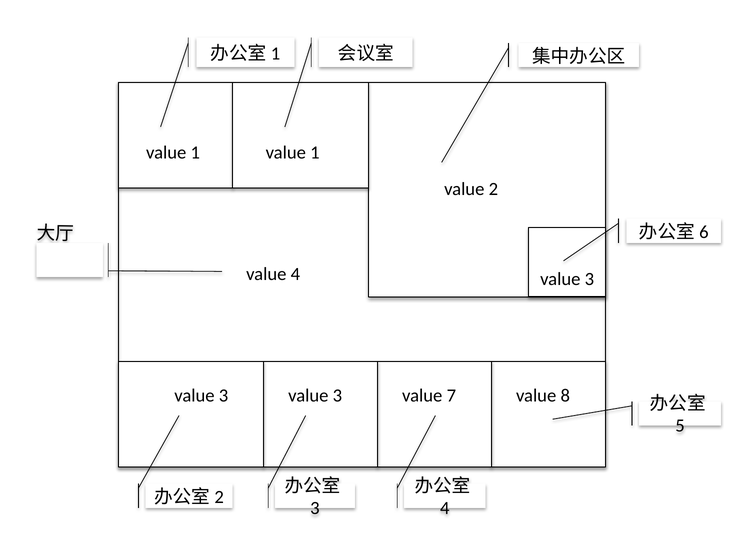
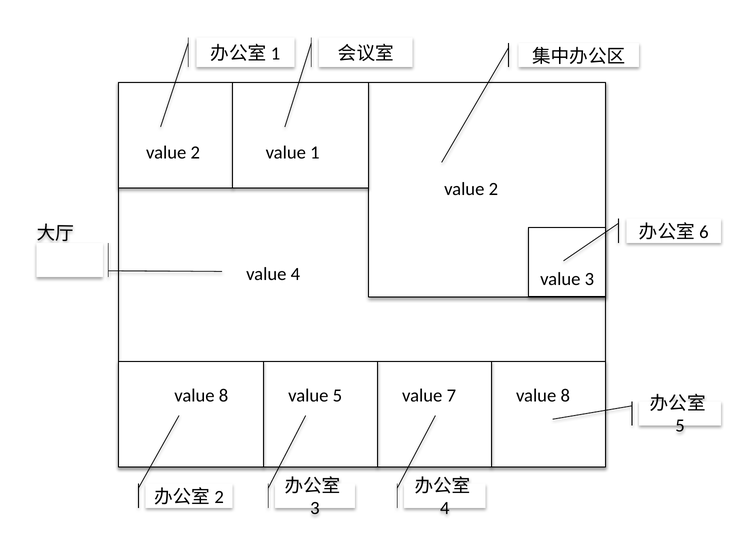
1: 1 -> 2 (195, 153)
3: 3 -> 8 (224, 396)
3: 3 -> 5 (337, 396)
